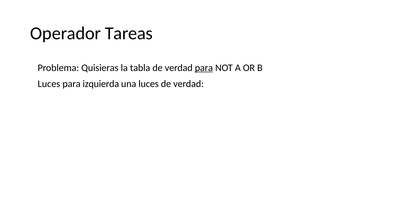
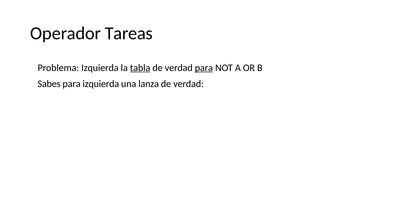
Problema Quisieras: Quisieras -> Izquierda (100, 68)
tabla underline: none -> present (140, 68)
Luces: Luces -> Sabes (49, 84)
una luces: luces -> lanza (149, 84)
